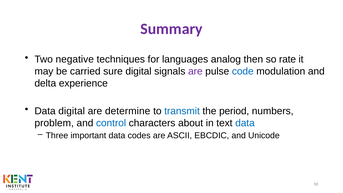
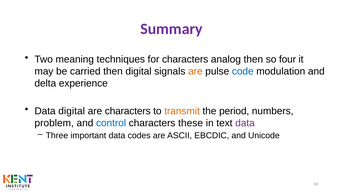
negative: negative -> meaning (75, 59)
for languages: languages -> characters (185, 59)
rate: rate -> four (288, 59)
carried sure: sure -> then (113, 71)
are colour: purple -> orange (195, 71)
are determine: determine -> characters (128, 111)
transmit colour: blue -> orange (182, 111)
about: about -> these (191, 123)
data colour: blue -> purple (245, 123)
